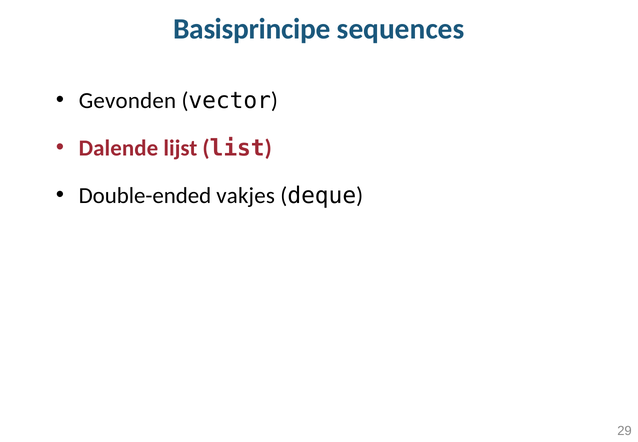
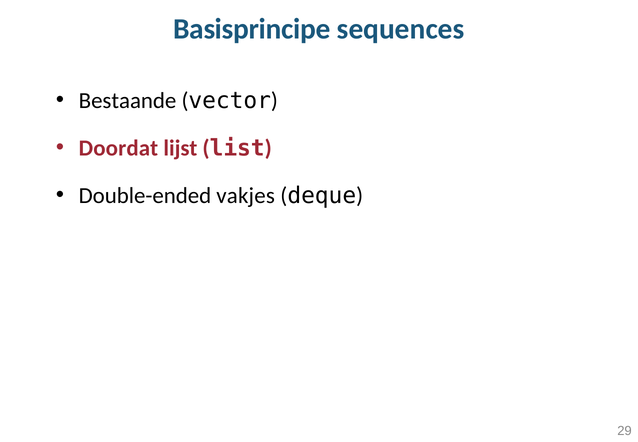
Gevonden: Gevonden -> Bestaande (128, 101)
Dalende: Dalende -> Doordat (118, 148)
